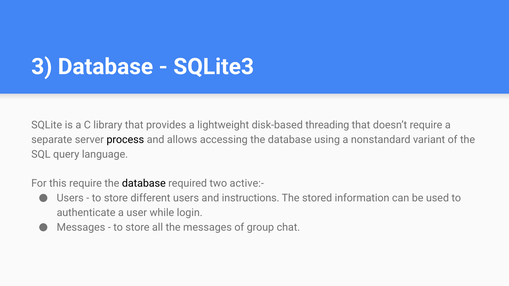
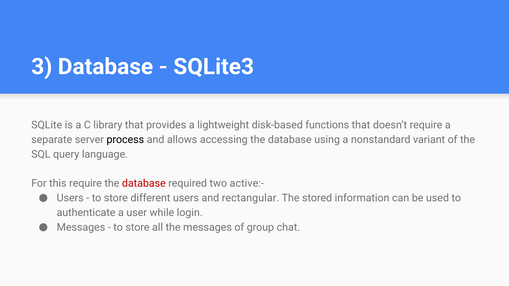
threading: threading -> functions (327, 125)
database colour: black -> red (144, 184)
instructions: instructions -> rectangular (251, 198)
